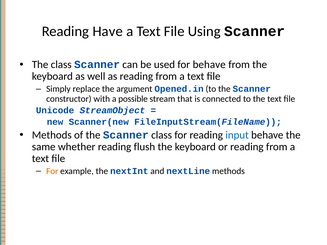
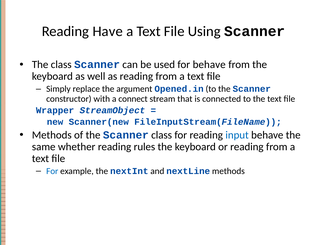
possible: possible -> connect (133, 99)
Unicode: Unicode -> Wrapper (55, 110)
flush: flush -> rules (144, 147)
For colour: orange -> blue (52, 171)
